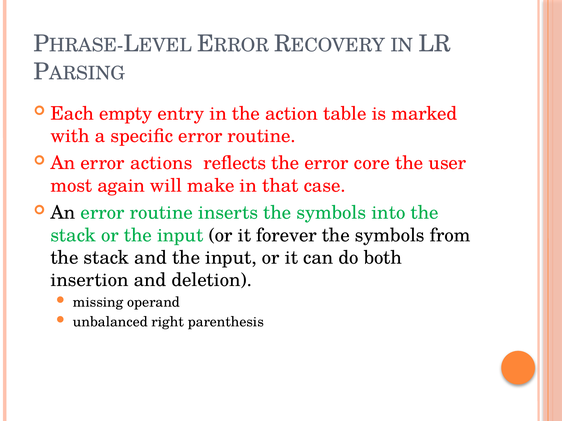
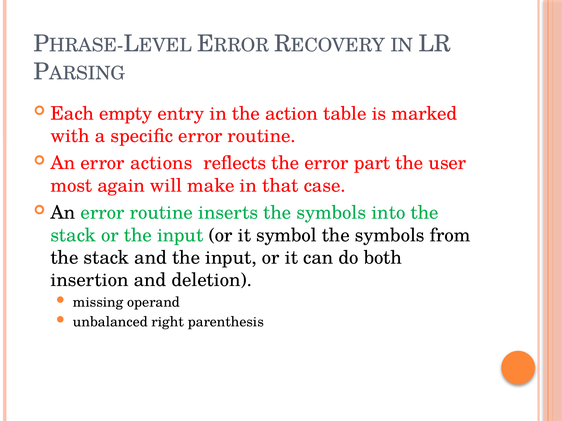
core: core -> part (372, 163)
forever: forever -> symbol (286, 235)
